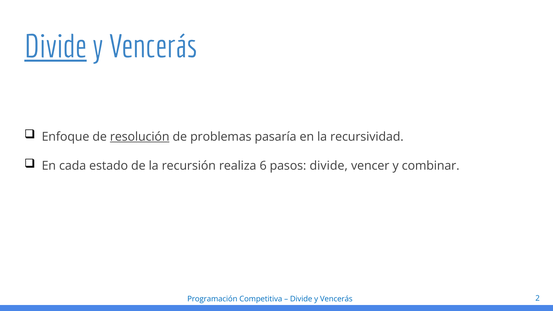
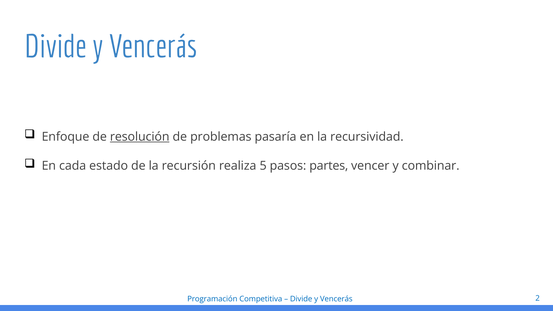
Divide underline: present -> none (56, 47)
6: 6 -> 5 (263, 166)
pasos divide: divide -> partes (329, 166)
